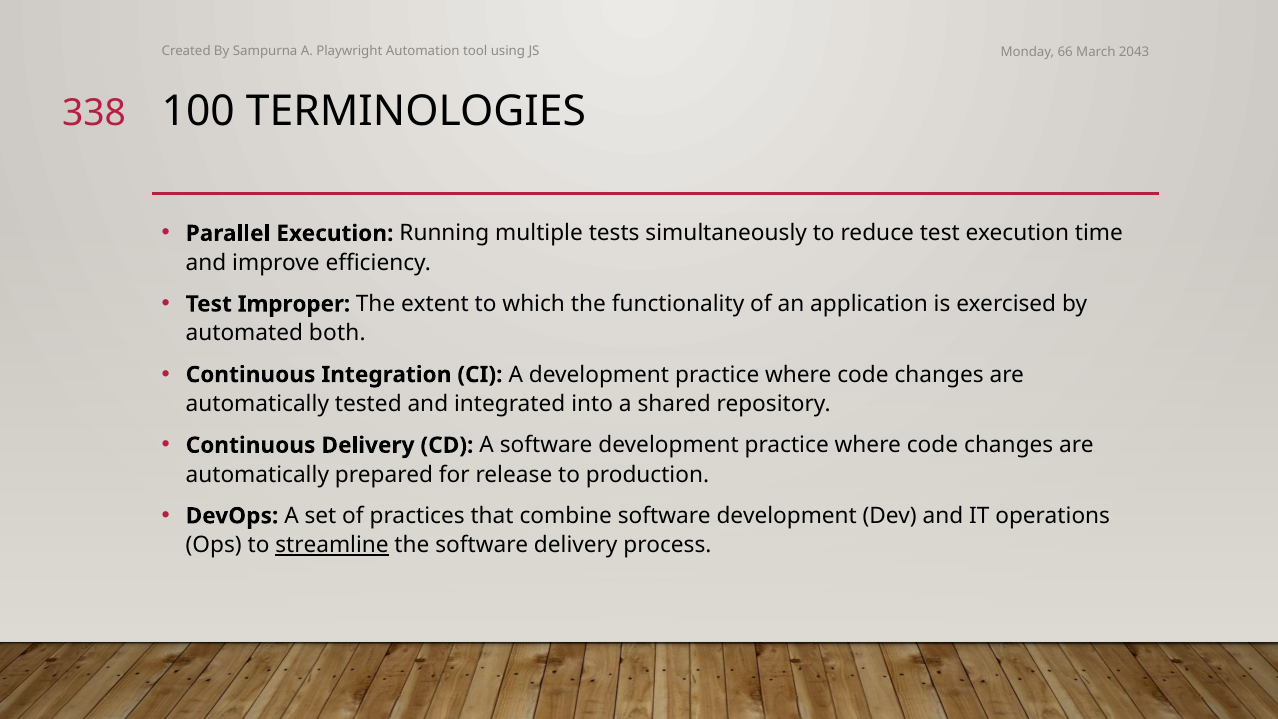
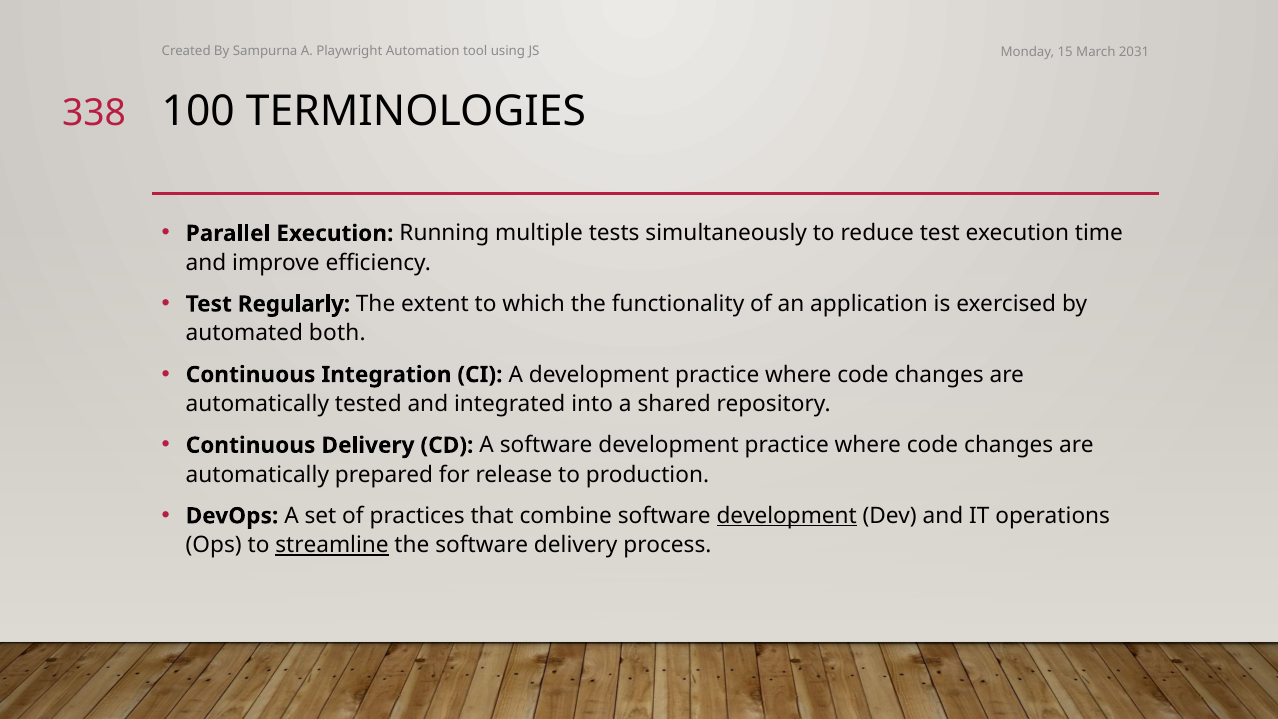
66: 66 -> 15 (1065, 52)
2043: 2043 -> 2031 (1134, 52)
Improper: Improper -> Regularly (294, 304)
development underline: none -> present (787, 516)
